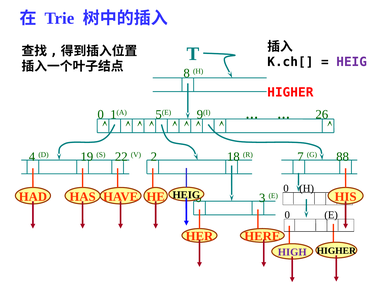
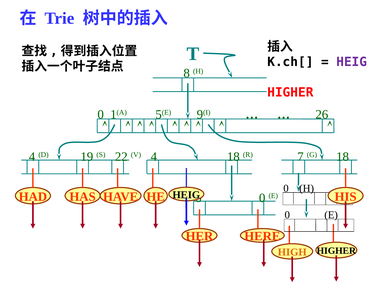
V 2: 2 -> 4 (154, 157)
G 88: 88 -> 18 (343, 157)
3: 3 -> 0 (262, 198)
HIGH colour: purple -> orange (292, 253)
